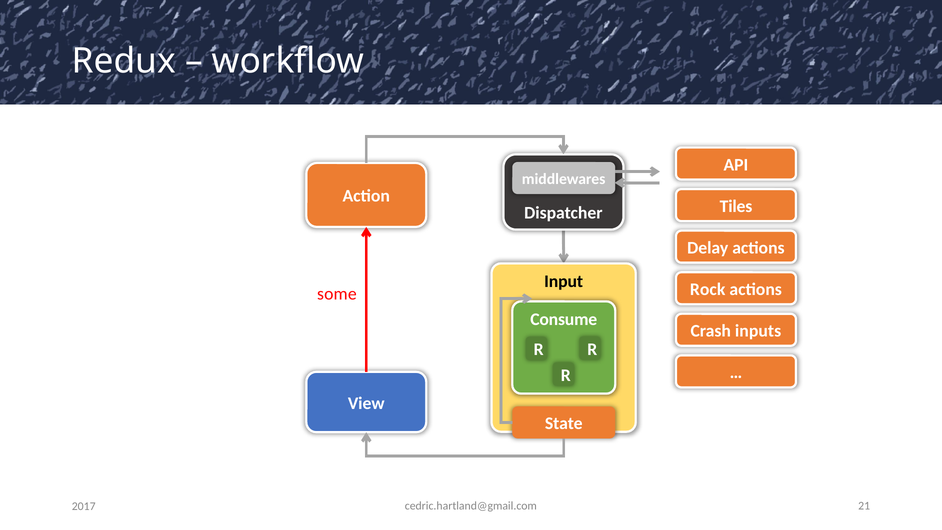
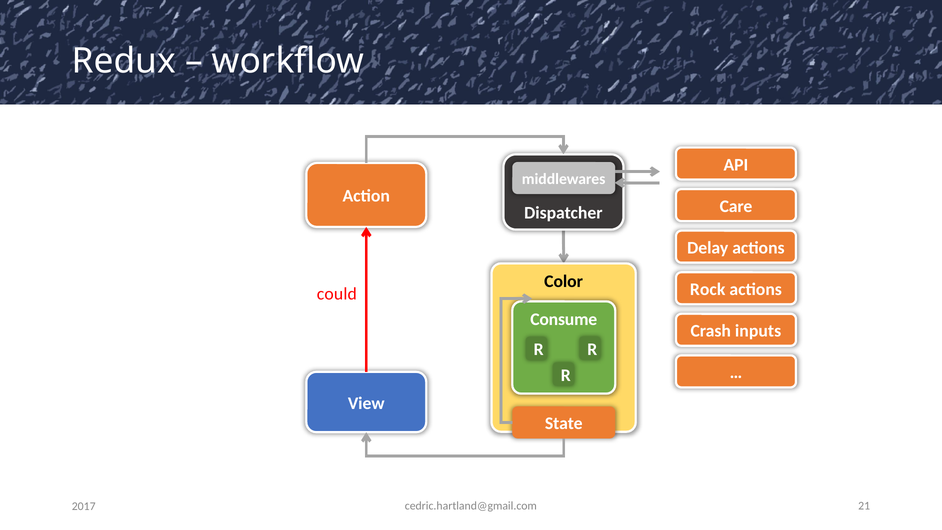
Tiles: Tiles -> Care (736, 206)
Input: Input -> Color (564, 281)
some: some -> could (337, 294)
